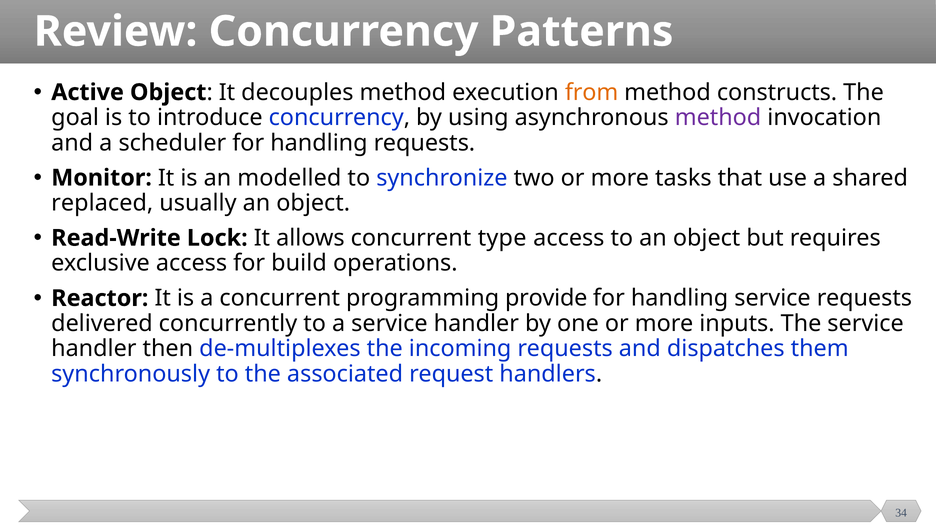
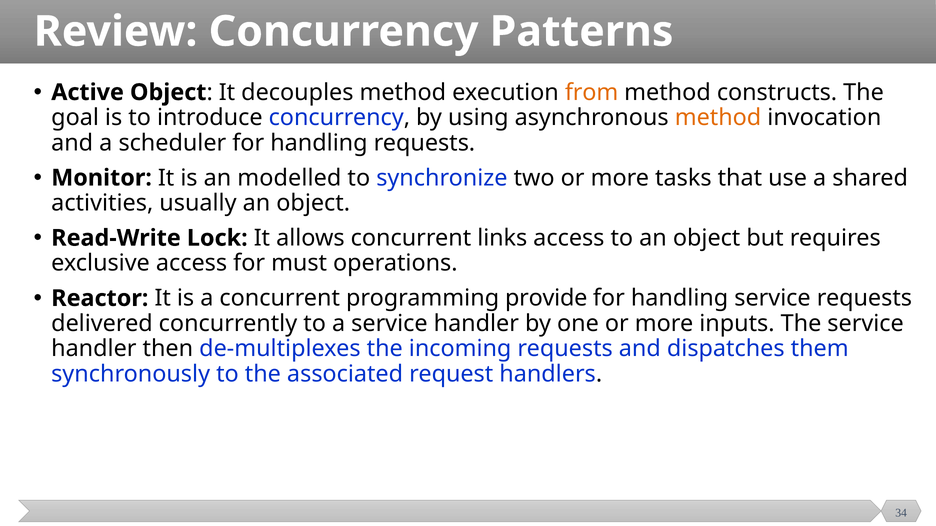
method colour: purple -> orange (718, 118)
replaced: replaced -> activities (102, 203)
type: type -> links (502, 238)
build: build -> must (299, 264)
